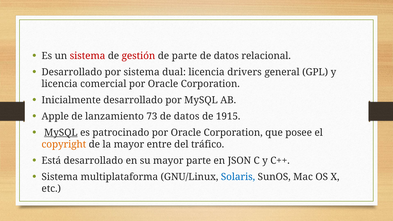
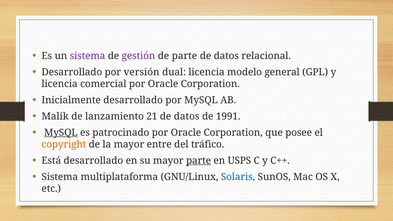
sistema colour: red -> purple (88, 56)
gestión colour: red -> purple (138, 56)
por sistema: sistema -> versión (142, 72)
drivers: drivers -> modelo (245, 72)
Apple: Apple -> Malik (55, 116)
73: 73 -> 21 (152, 116)
1915: 1915 -> 1991 (228, 116)
parte underline: none -> present (199, 161)
JSON: JSON -> USPS (239, 161)
